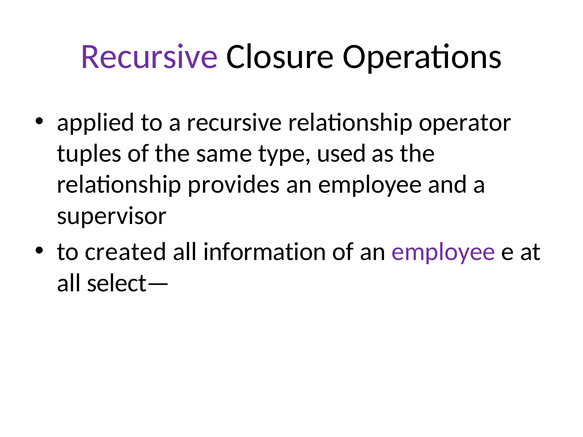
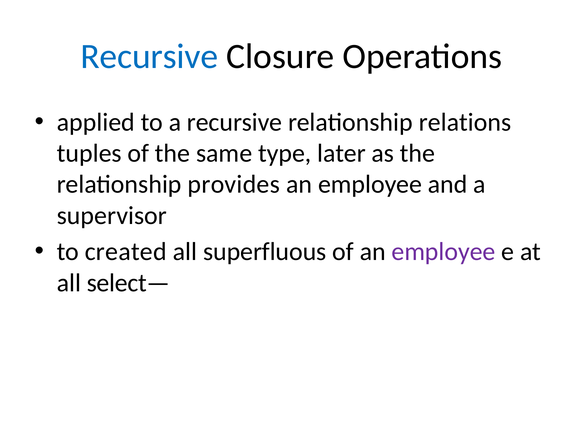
Recursive colour: purple -> blue (149, 56)
operator: operator -> relations (465, 122)
used: used -> later (341, 153)
information: information -> superfluous (265, 252)
